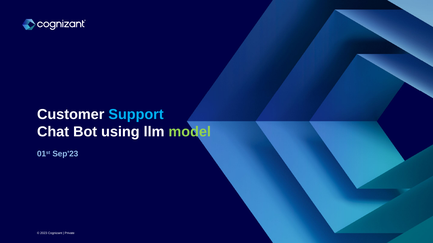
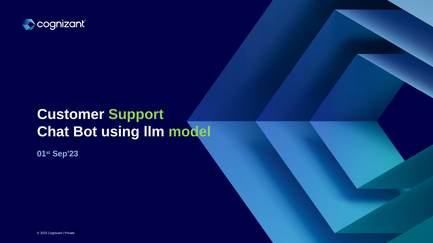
Support colour: light blue -> light green (136, 115)
